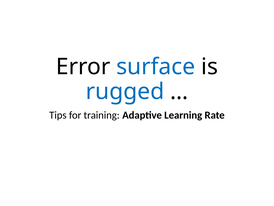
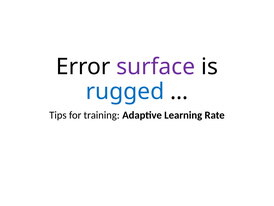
surface colour: blue -> purple (156, 67)
